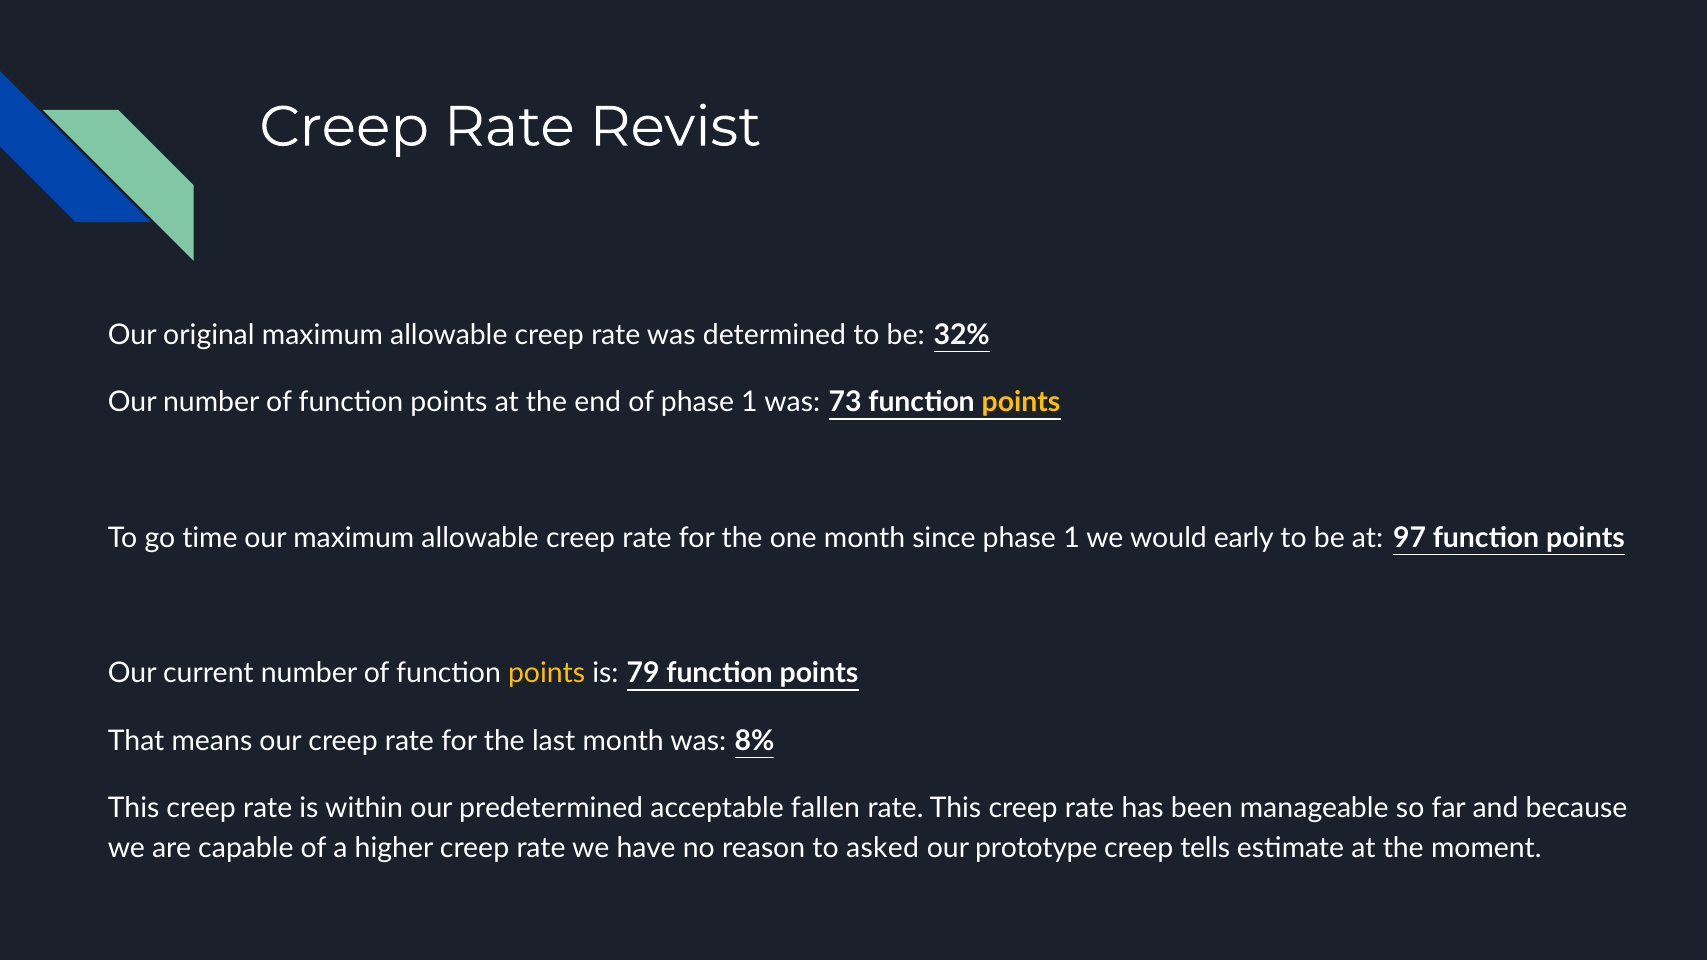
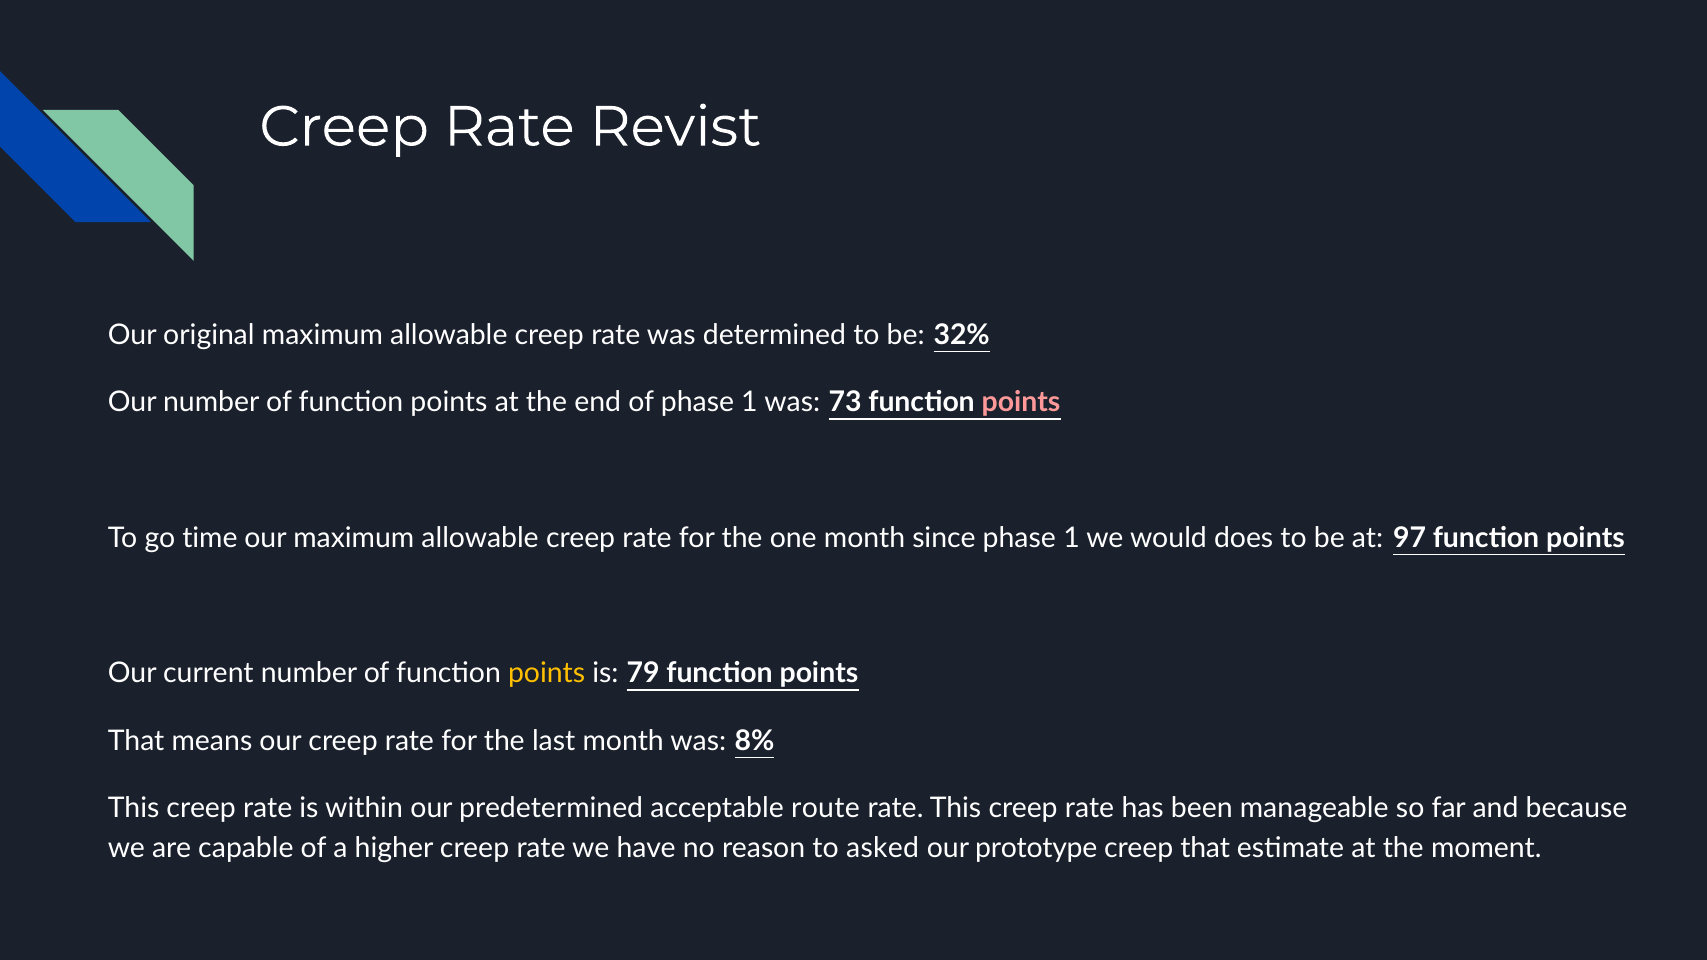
points colour: yellow -> pink (1021, 403)
early: early -> does (1244, 538)
fallen: fallen -> route (825, 809)
creep tells: tells -> that (1205, 848)
